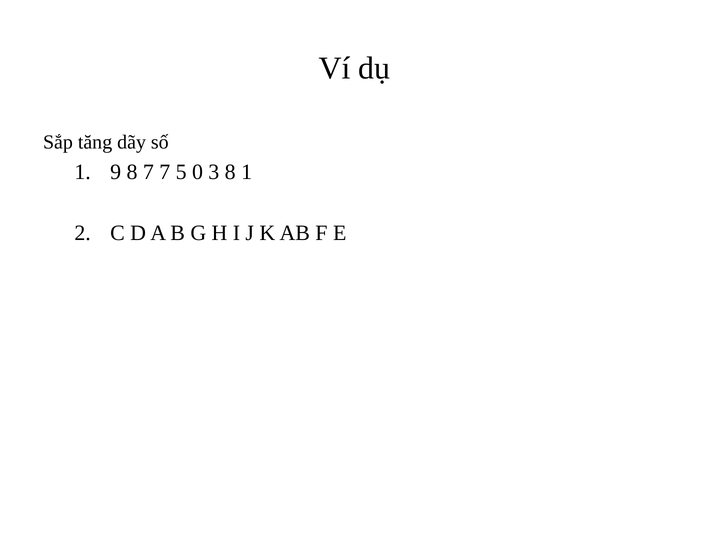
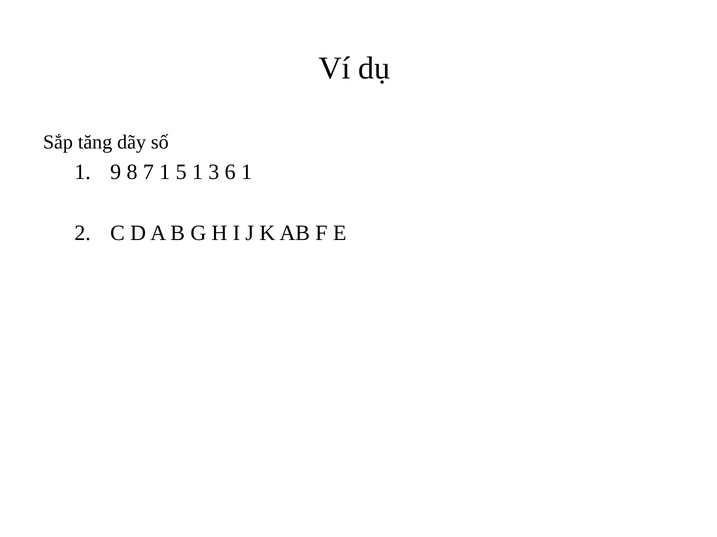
7 7: 7 -> 1 (165, 172)
5 0: 0 -> 1 (198, 172)
3 8: 8 -> 6 (230, 172)
